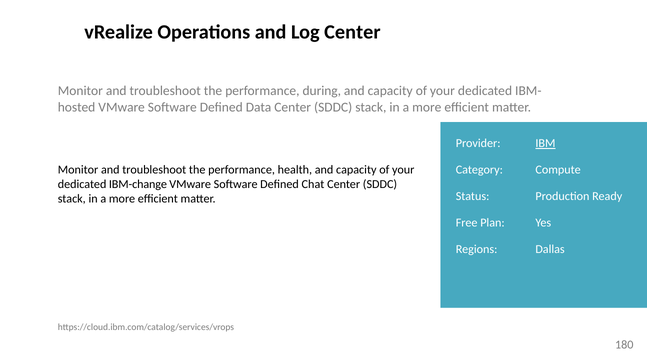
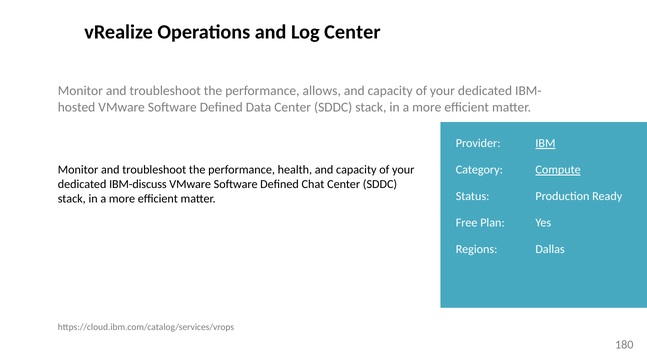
during: during -> allows (322, 91)
Compute underline: none -> present (558, 170)
IBM-change: IBM-change -> IBM-discuss (138, 184)
